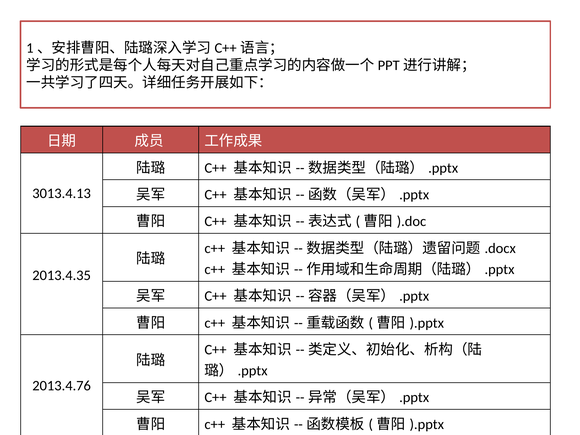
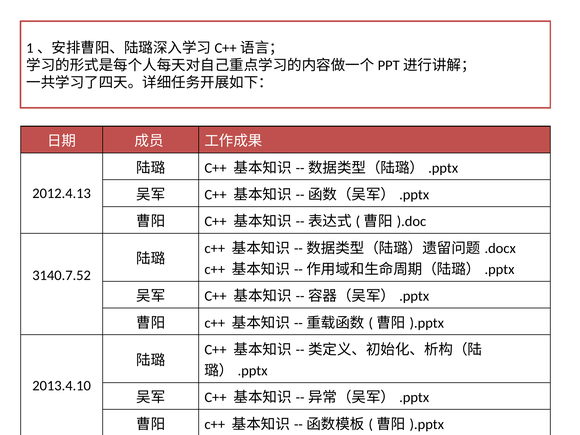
3013.4.13: 3013.4.13 -> 2012.4.13 (62, 193)
2013.4.35: 2013.4.35 -> 3140.7.52 (62, 275)
2013.4.76: 2013.4.76 -> 2013.4.10 (62, 386)
